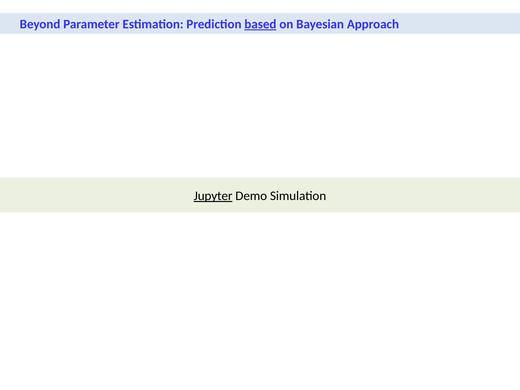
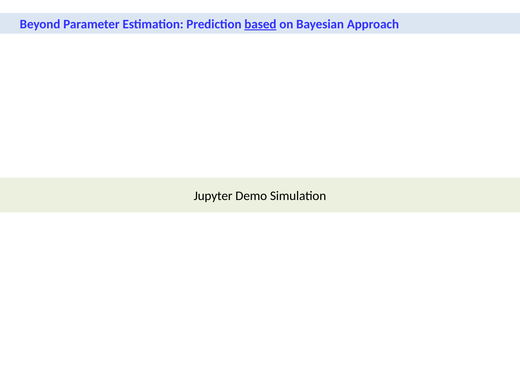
Jupyter underline: present -> none (213, 196)
